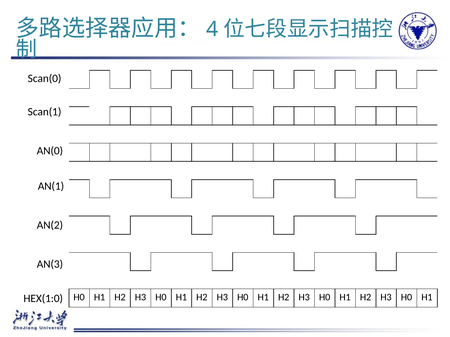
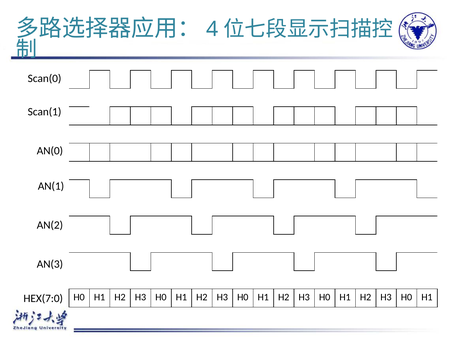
HEX(1:0: HEX(1:0 -> HEX(7:0 (43, 299)
